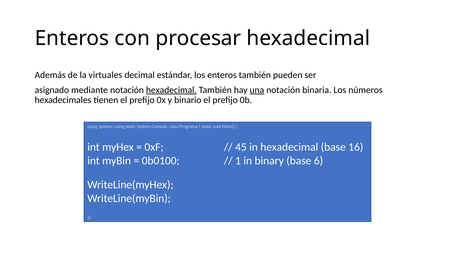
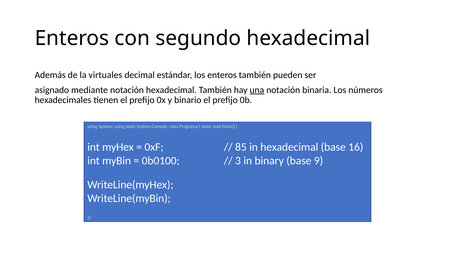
procesar: procesar -> segundo (198, 38)
hexadecimal underline: present -> none (171, 90)
45: 45 -> 85 (241, 147)
1: 1 -> 3 (238, 161)
6: 6 -> 9 (319, 161)
